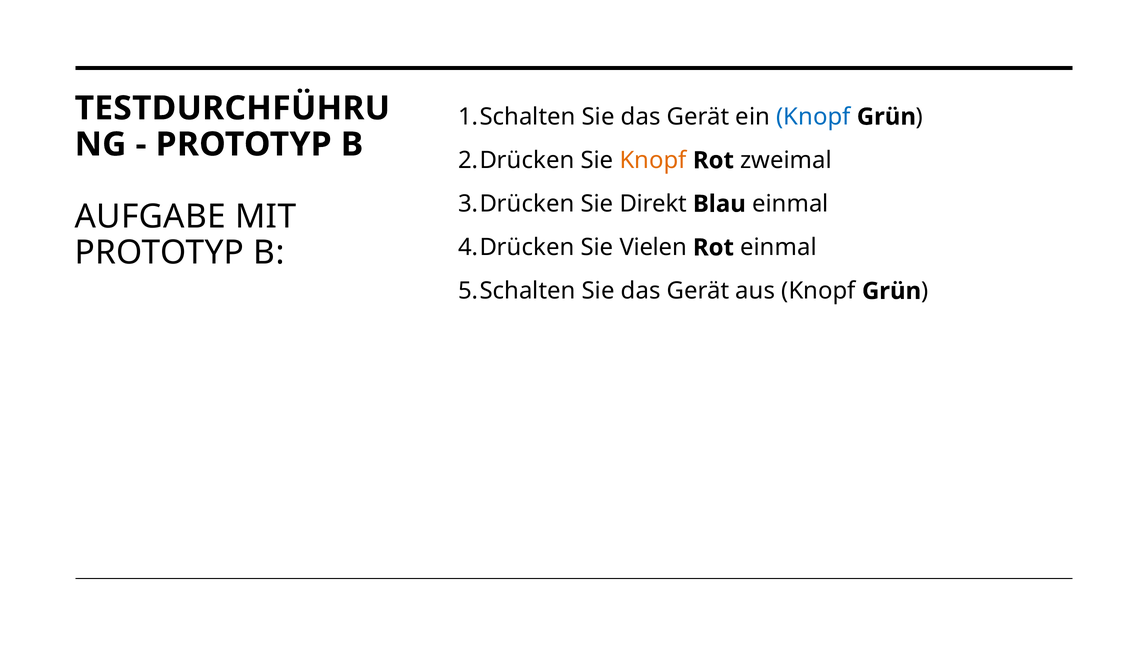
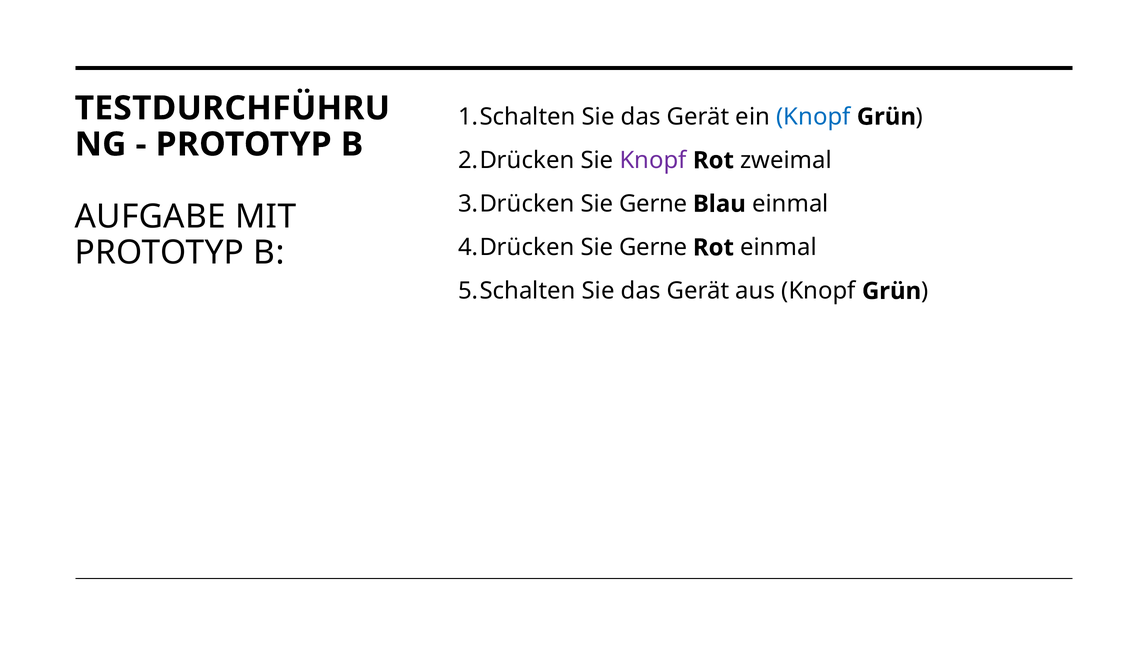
Knopf colour: orange -> purple (653, 160)
Direkt: Direkt -> Gerne (653, 204)
Vielen: Vielen -> Gerne (653, 247)
